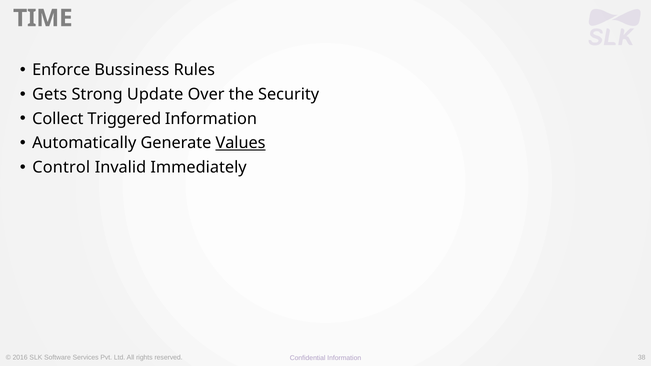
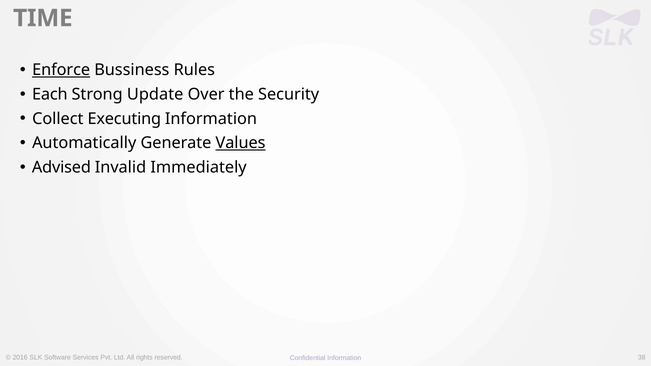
Enforce underline: none -> present (61, 70)
Gets: Gets -> Each (50, 94)
Triggered: Triggered -> Executing (124, 119)
Control: Control -> Advised (61, 167)
